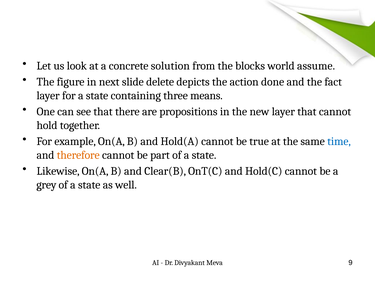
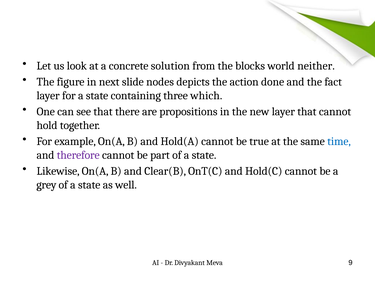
assume: assume -> neither (316, 66)
delete: delete -> nodes (160, 82)
means: means -> which (206, 96)
therefore colour: orange -> purple (78, 155)
